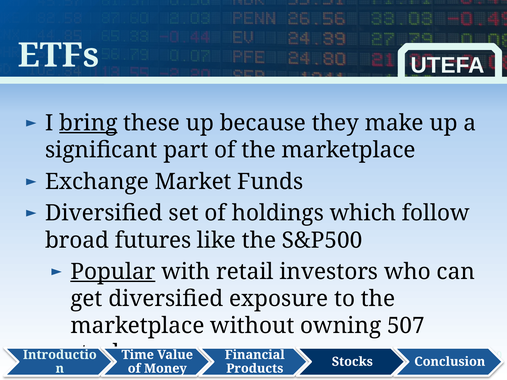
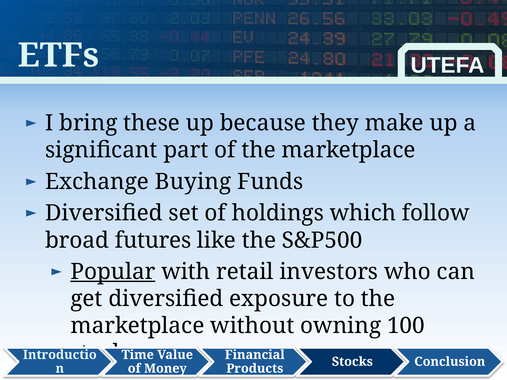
bring underline: present -> none (88, 123)
Market: Market -> Buying (193, 182)
507: 507 -> 100 (406, 326)
